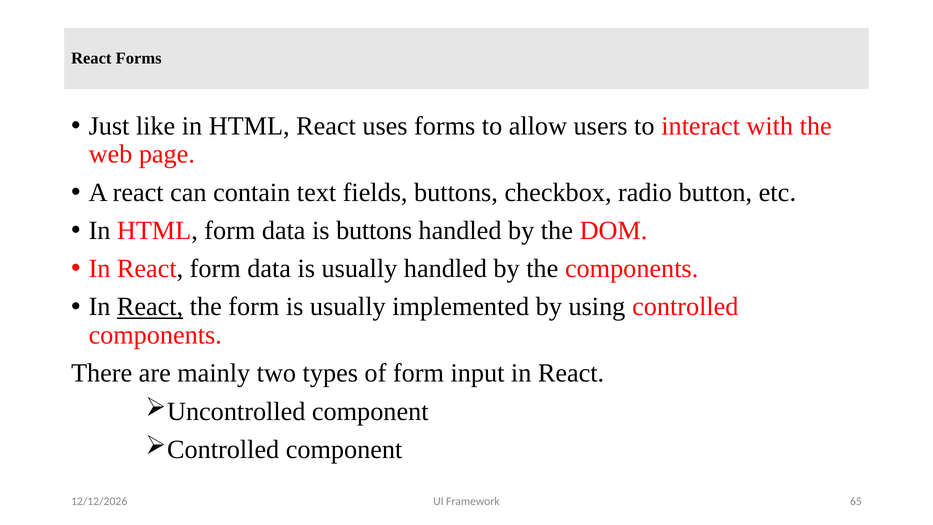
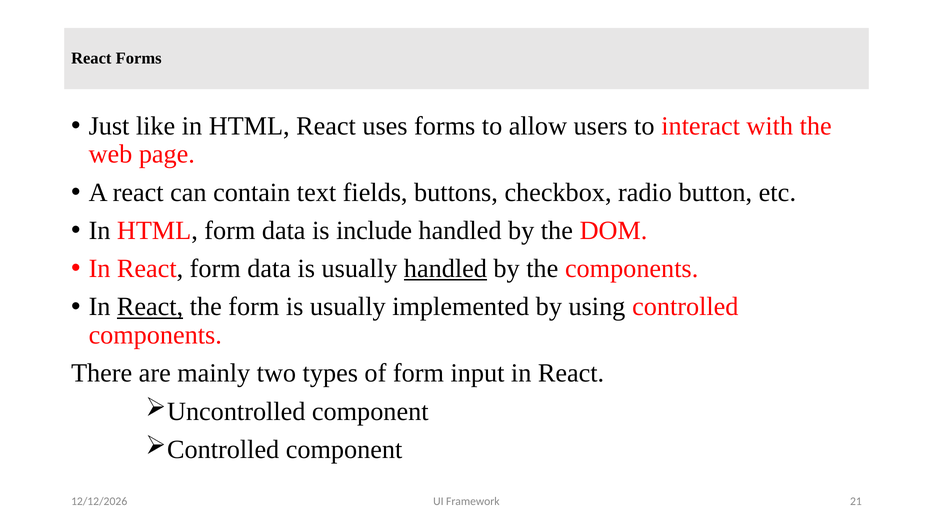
is buttons: buttons -> include (374, 230)
handled underline: none -> present (445, 269)
65: 65 -> 21 (856, 501)
